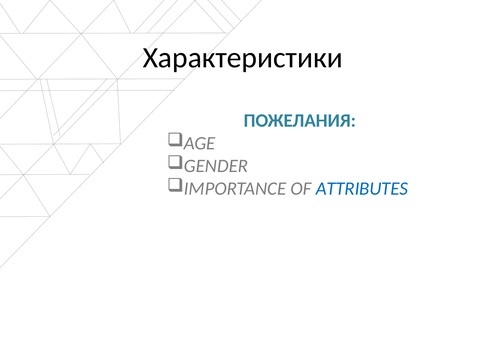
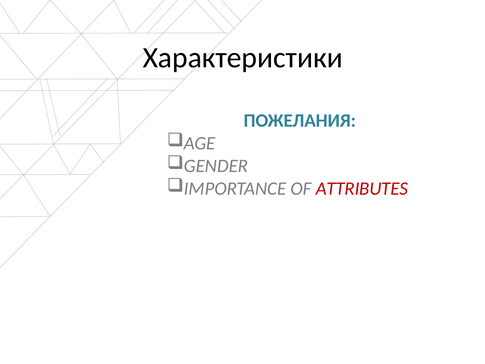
ATTRIBUTES colour: blue -> red (362, 188)
